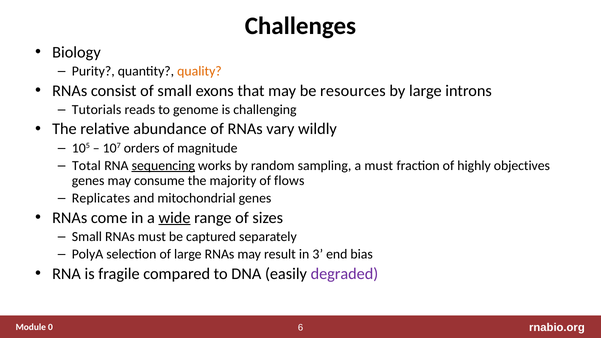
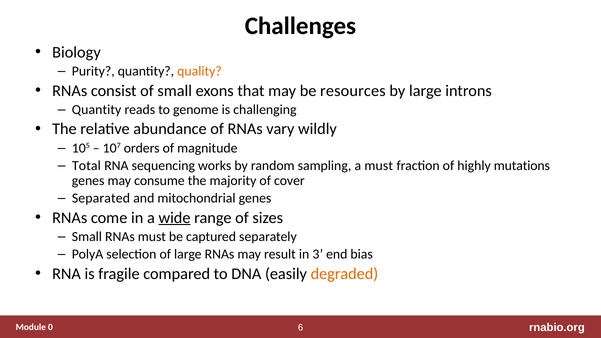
Tutorials: Tutorials -> Quantity (97, 110)
sequencing underline: present -> none (163, 166)
objectives: objectives -> mutations (522, 166)
flows: flows -> cover (289, 181)
Replicates: Replicates -> Separated (101, 198)
degraded colour: purple -> orange (344, 274)
